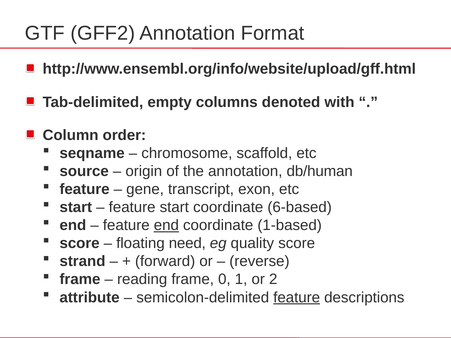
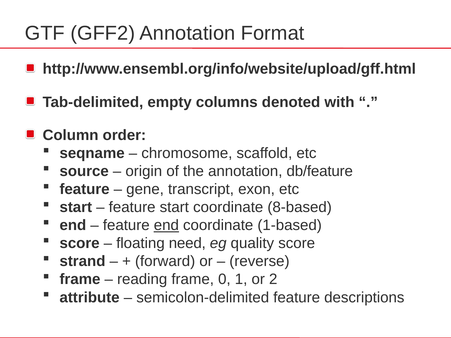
db/human: db/human -> db/feature (320, 171)
6-based: 6-based -> 8-based (300, 207)
feature underline: present -> none (297, 298)
